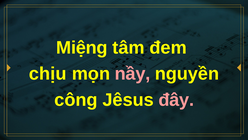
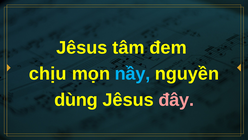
Miệng: Miệng -> Jêsus (82, 47)
nầy colour: pink -> light blue (133, 73)
công: công -> dùng (76, 100)
